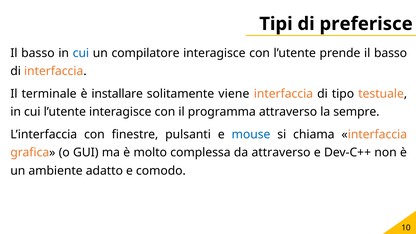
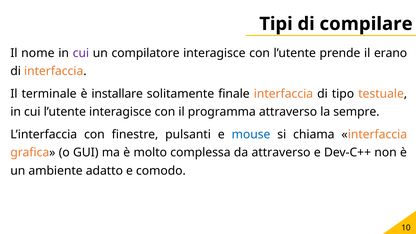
preferisce: preferisce -> compilare (366, 24)
basso: basso -> nome (38, 53)
cui colour: blue -> purple (81, 53)
prende il basso: basso -> erano (391, 53)
viene: viene -> finale (234, 94)
